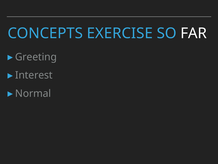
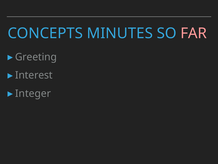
EXERCISE: EXERCISE -> MINUTES (120, 33)
FAR colour: white -> pink (194, 33)
Normal: Normal -> Integer (33, 93)
